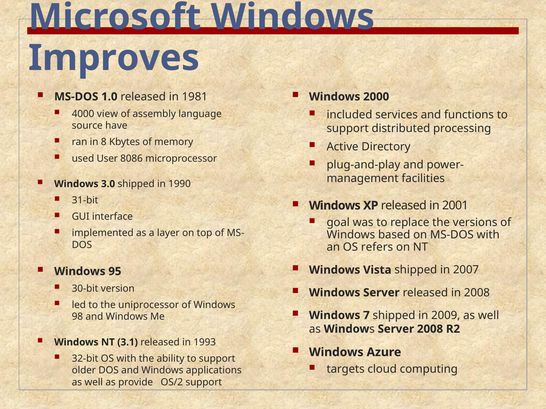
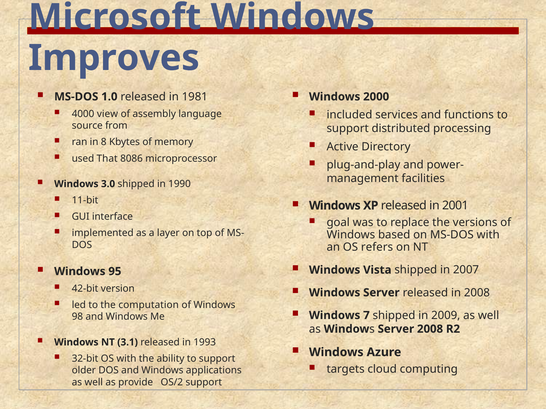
have: have -> from (116, 126)
User: User -> That (107, 159)
31-bit: 31-bit -> 11-bit (85, 201)
30-bit: 30-bit -> 42-bit (85, 289)
uniprocessor: uniprocessor -> computation (149, 305)
